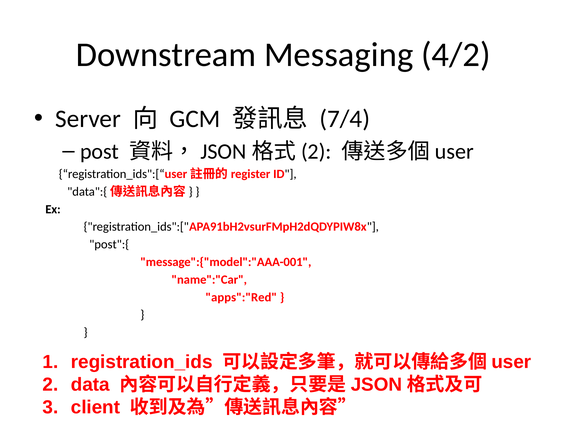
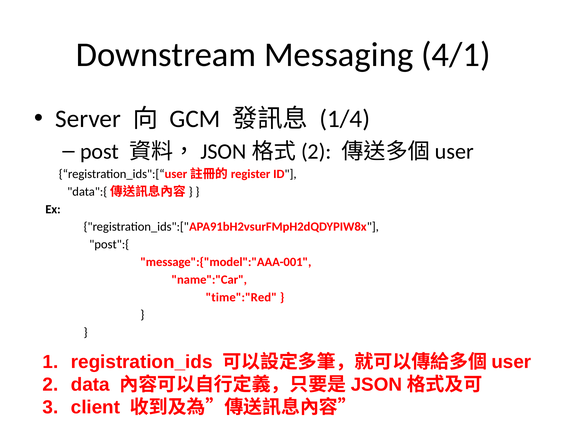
4/2: 4/2 -> 4/1 (456, 55)
7/4: 7/4 -> 1/4 (345, 119)
apps":"Red: apps":"Red -> time":"Red (241, 297)
